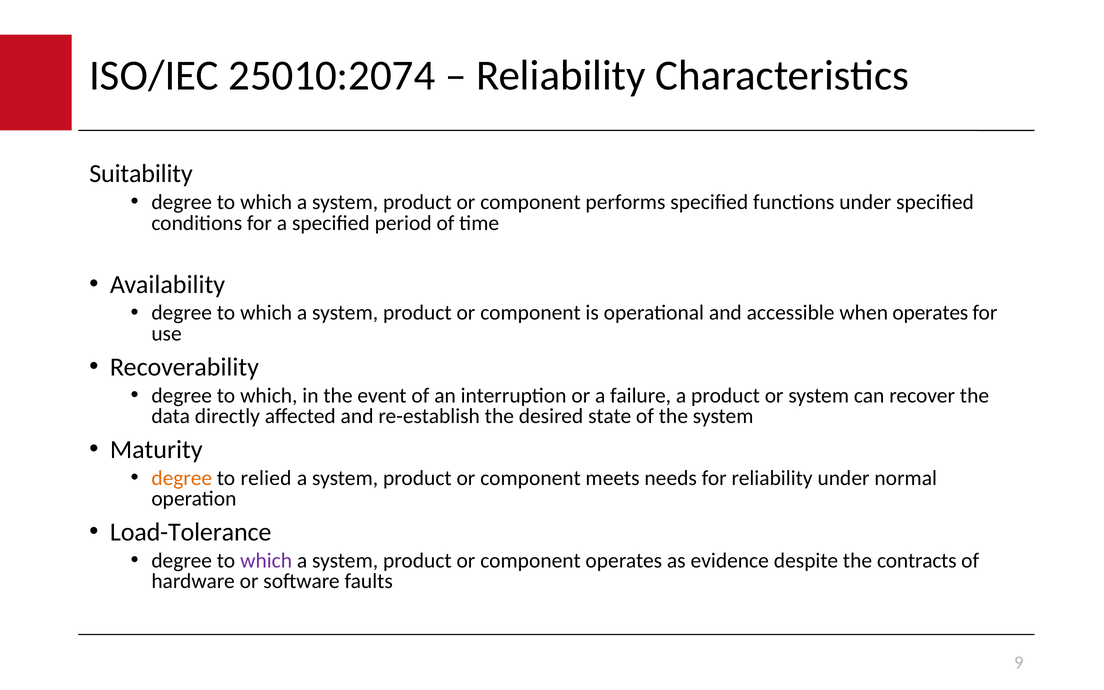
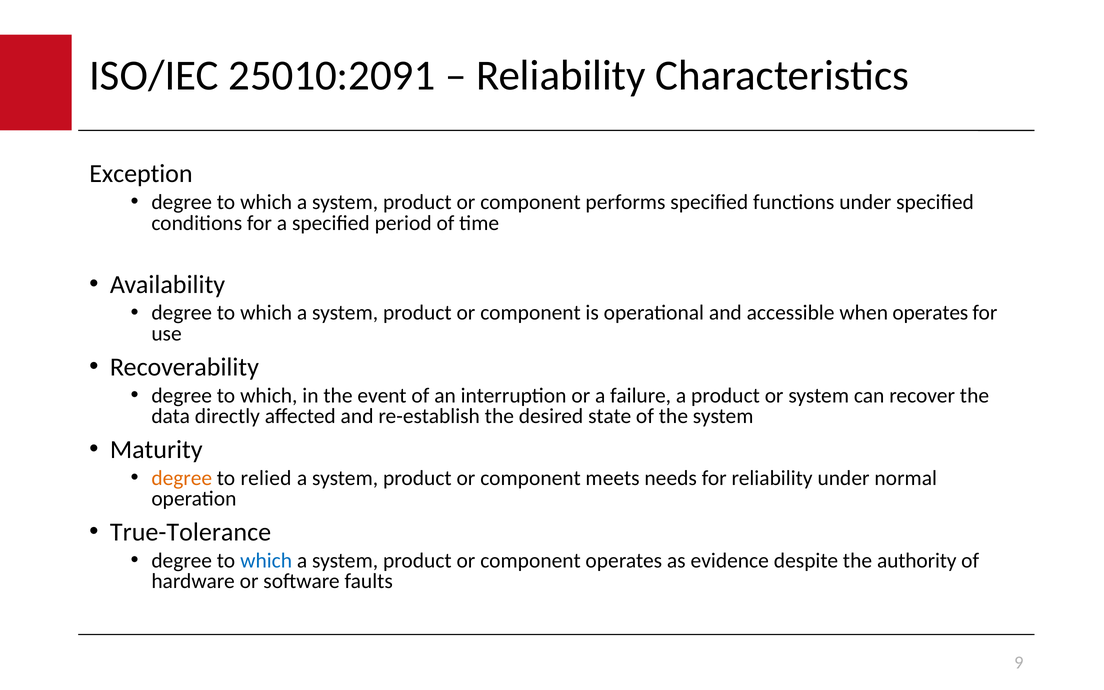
25010:2074: 25010:2074 -> 25010:2091 (332, 76)
Suitability: Suitability -> Exception (141, 174)
Load-Tolerance: Load-Tolerance -> True-Tolerance (191, 532)
which colour: purple -> blue (266, 561)
contracts: contracts -> authority (917, 561)
